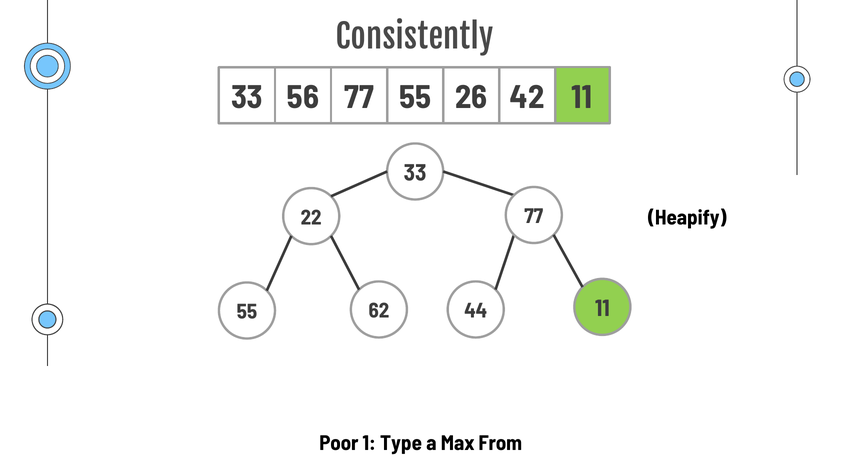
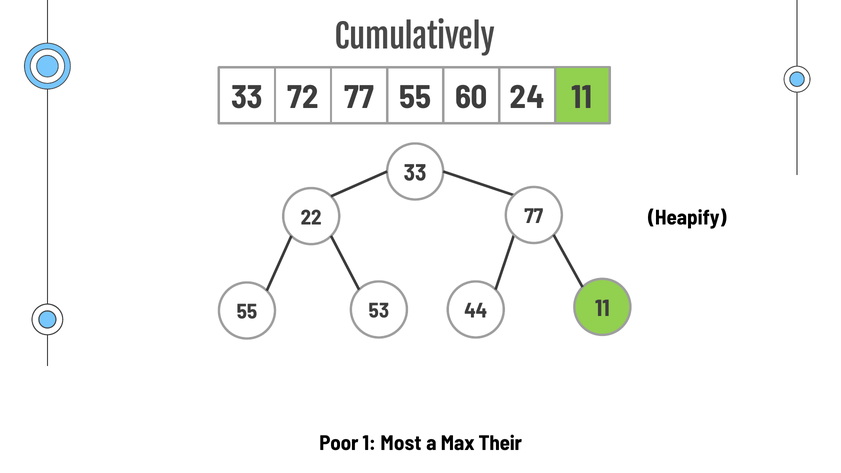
Consistently: Consistently -> Cumulatively (415, 38)
56: 56 -> 72 (303, 98)
26: 26 -> 60 (471, 98)
42: 42 -> 24 (527, 98)
62: 62 -> 53 (379, 311)
Type: Type -> Most (401, 443)
From: From -> Their (500, 443)
